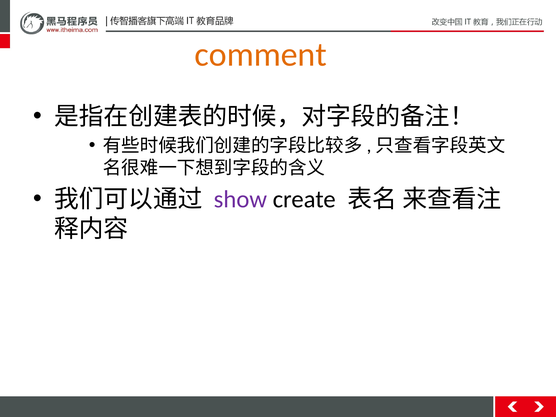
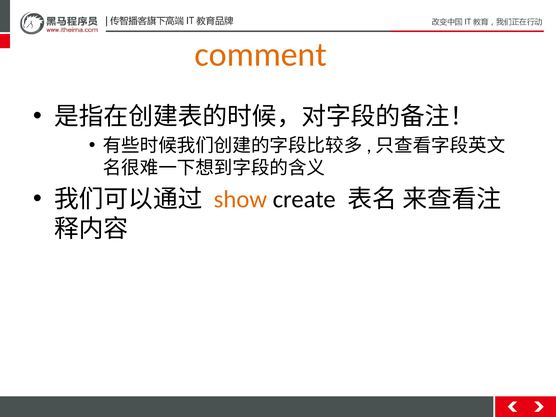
show colour: purple -> orange (241, 199)
